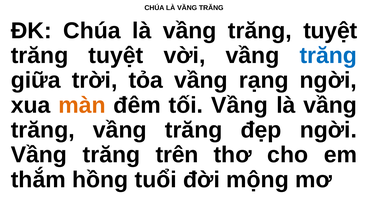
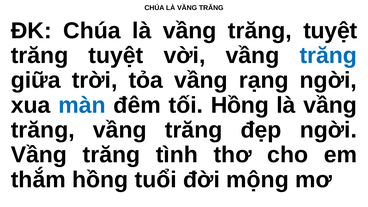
màn colour: orange -> blue (82, 105)
tối Vầng: Vầng -> Hồng (240, 105)
trên: trên -> tình (177, 155)
